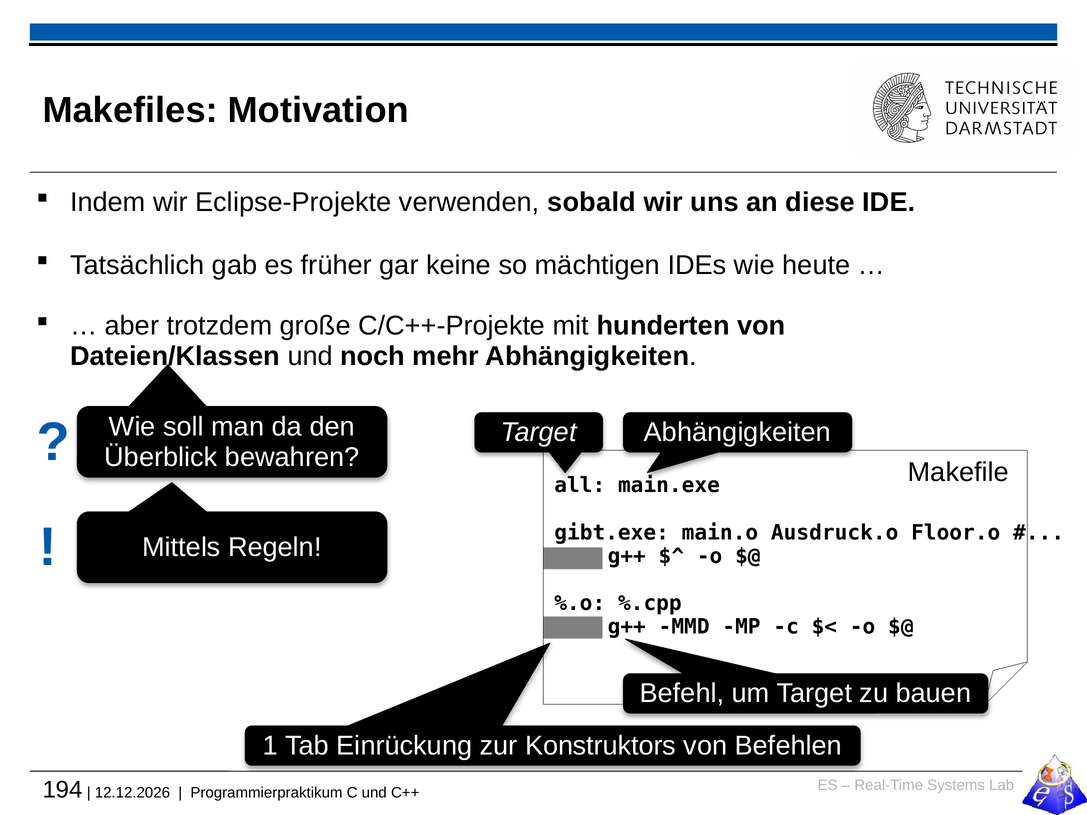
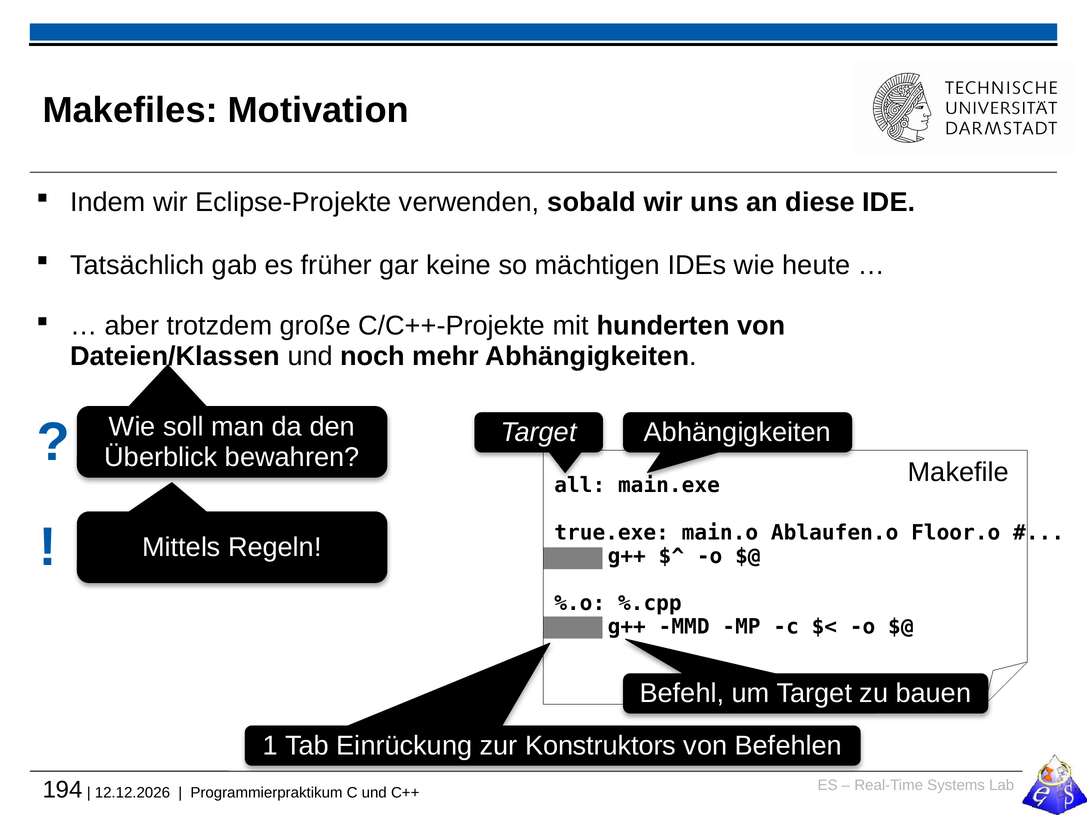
gibt.exe: gibt.exe -> true.exe (612, 533)
Ausdruck.o: Ausdruck.o -> Ablaufen.o (835, 533)
